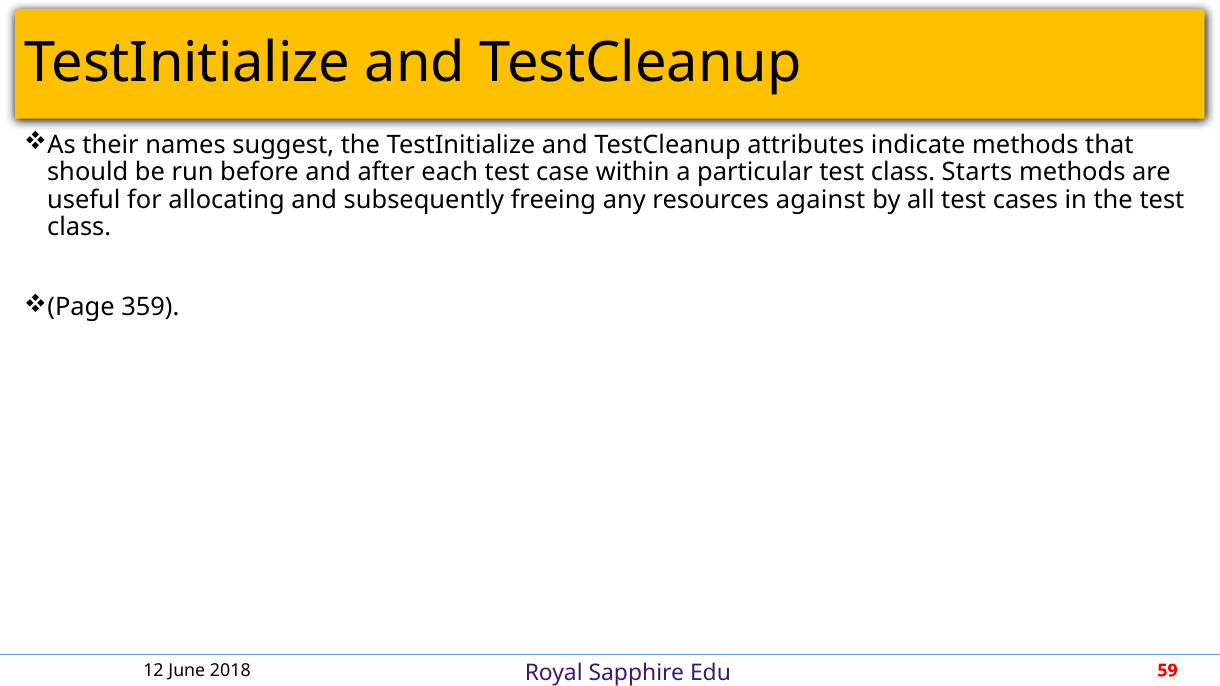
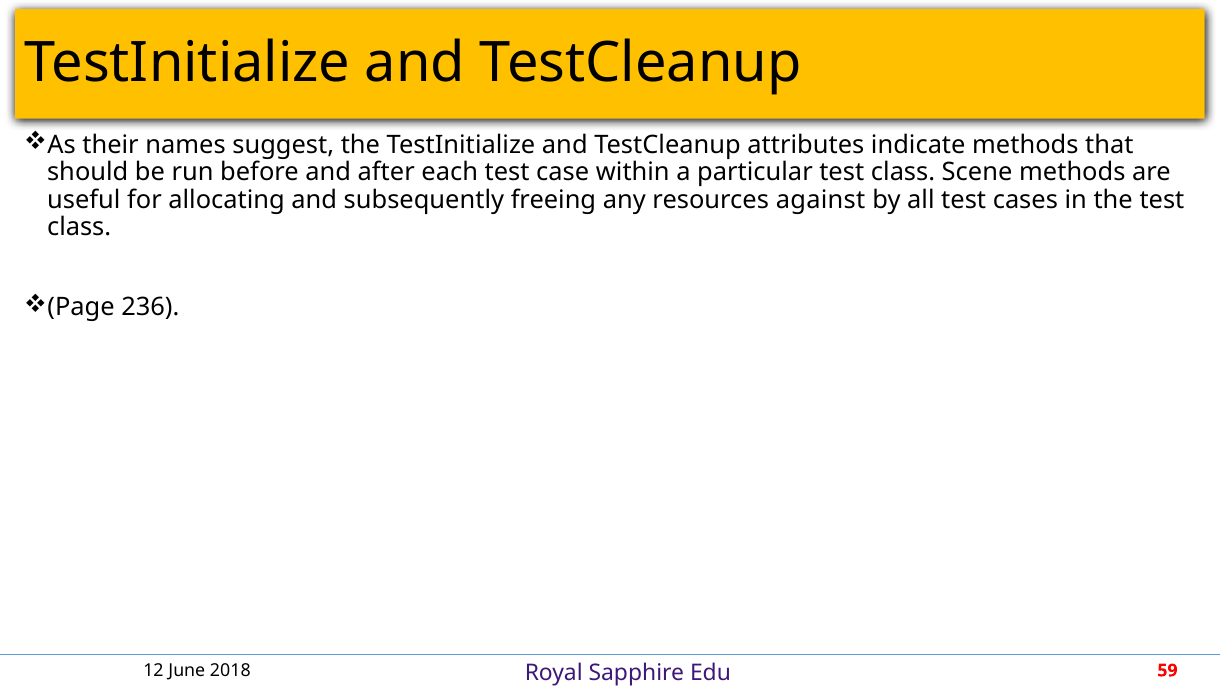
Starts: Starts -> Scene (977, 172)
359: 359 -> 236 (150, 308)
